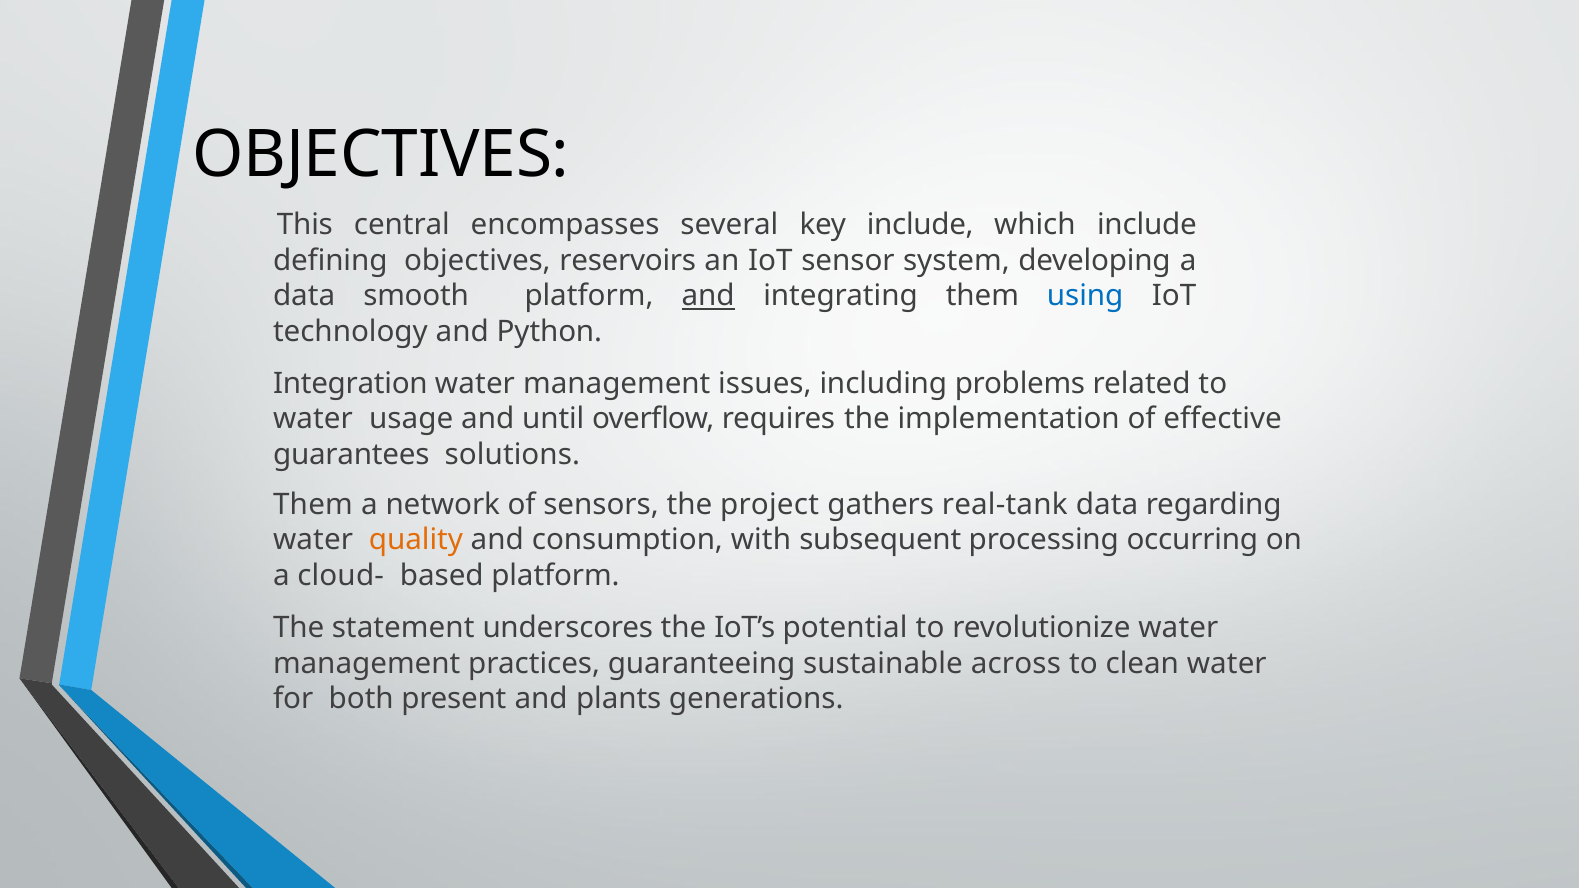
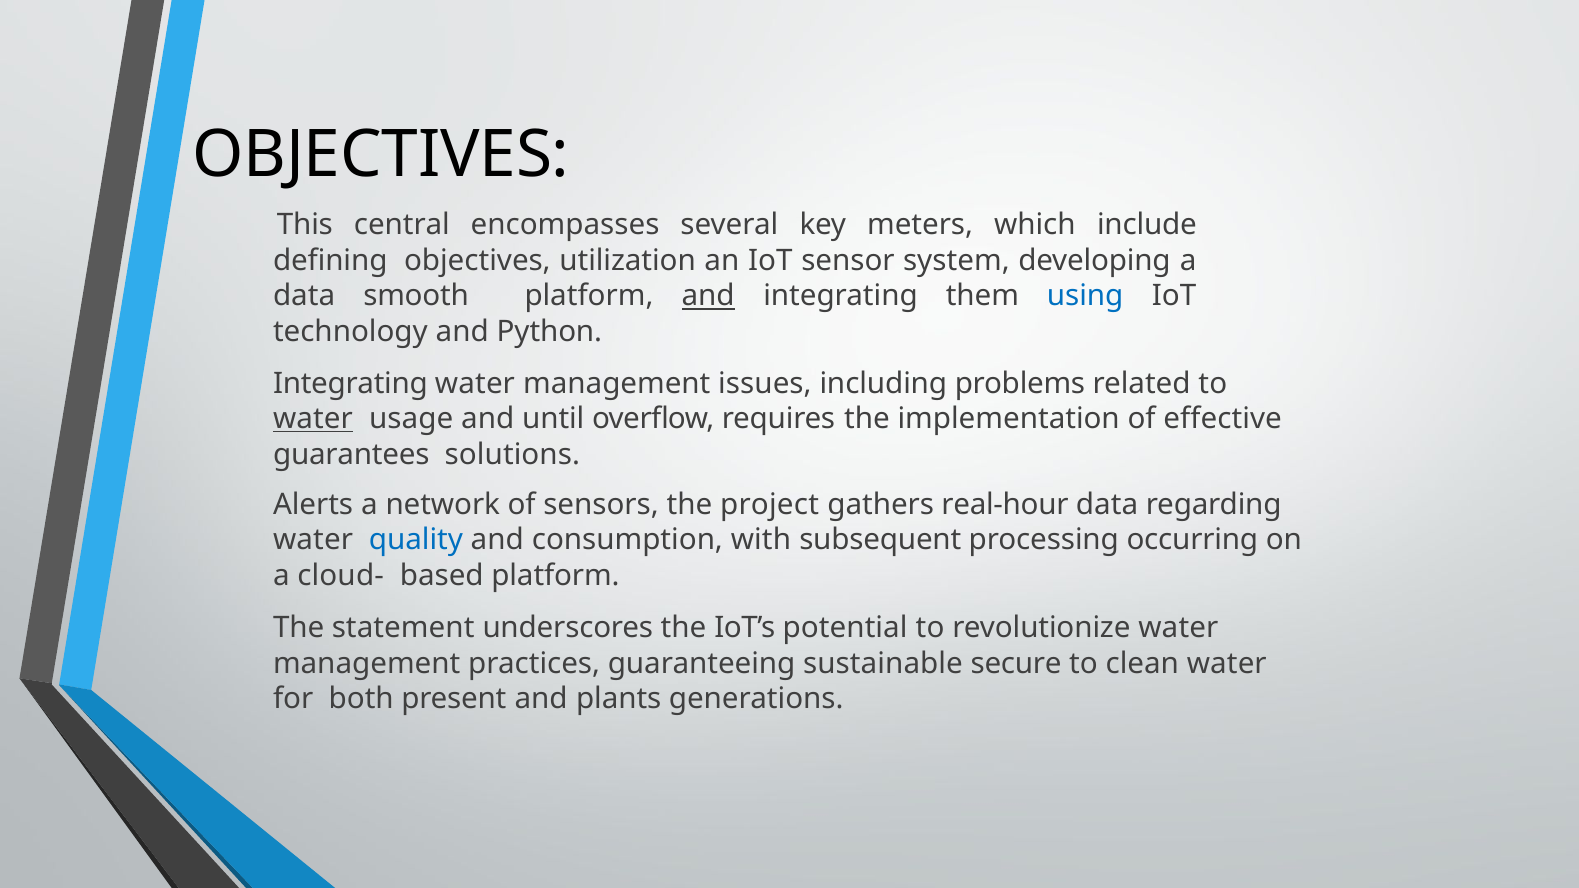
key include: include -> meters (920, 225)
reservoirs: reservoirs -> utilization (628, 261)
Integration: Integration -> Integrating (350, 383)
water underline: none -> present (313, 419)
Them: Them -> Alerts (313, 505)
real-tank: real-tank -> real-hour (1005, 505)
quality colour: orange -> blue (416, 540)
across: across -> secure (1016, 664)
